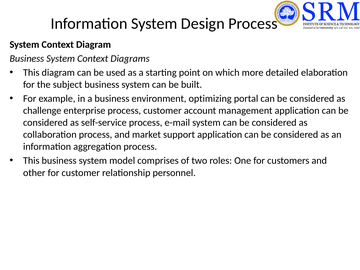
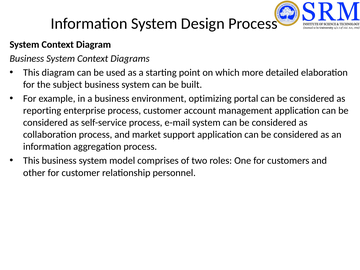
challenge: challenge -> reporting (42, 111)
